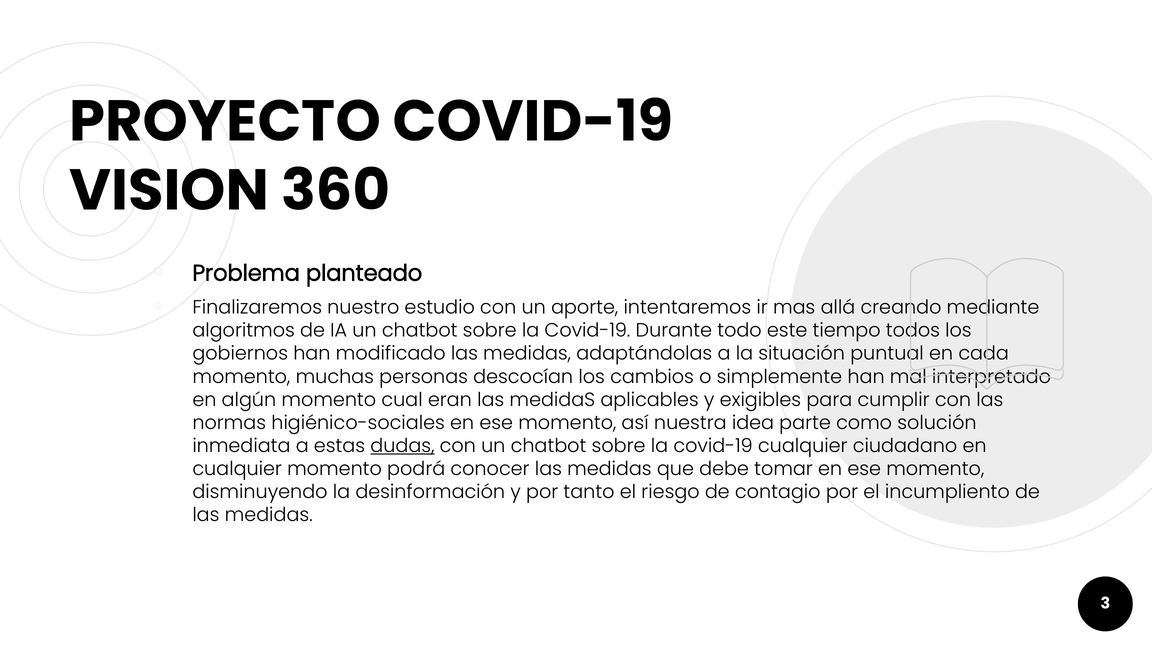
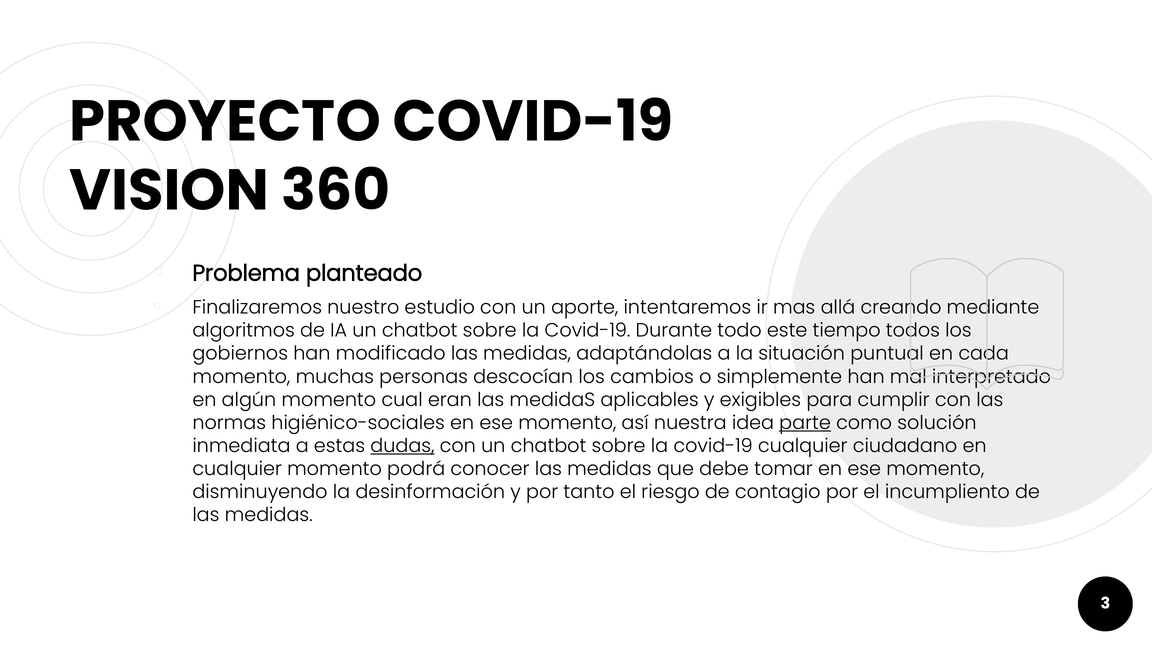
parte underline: none -> present (805, 423)
